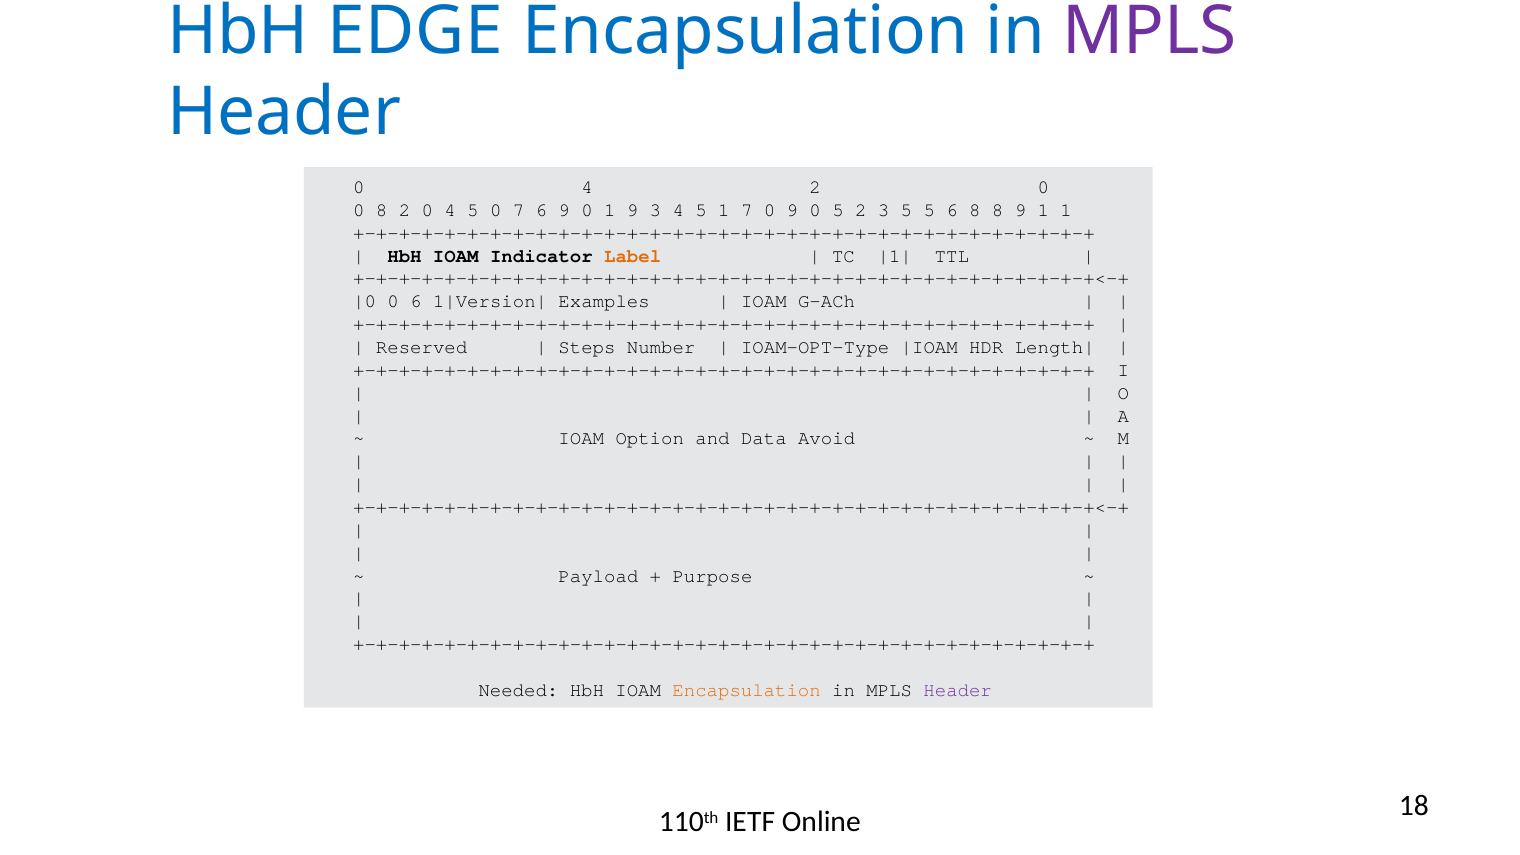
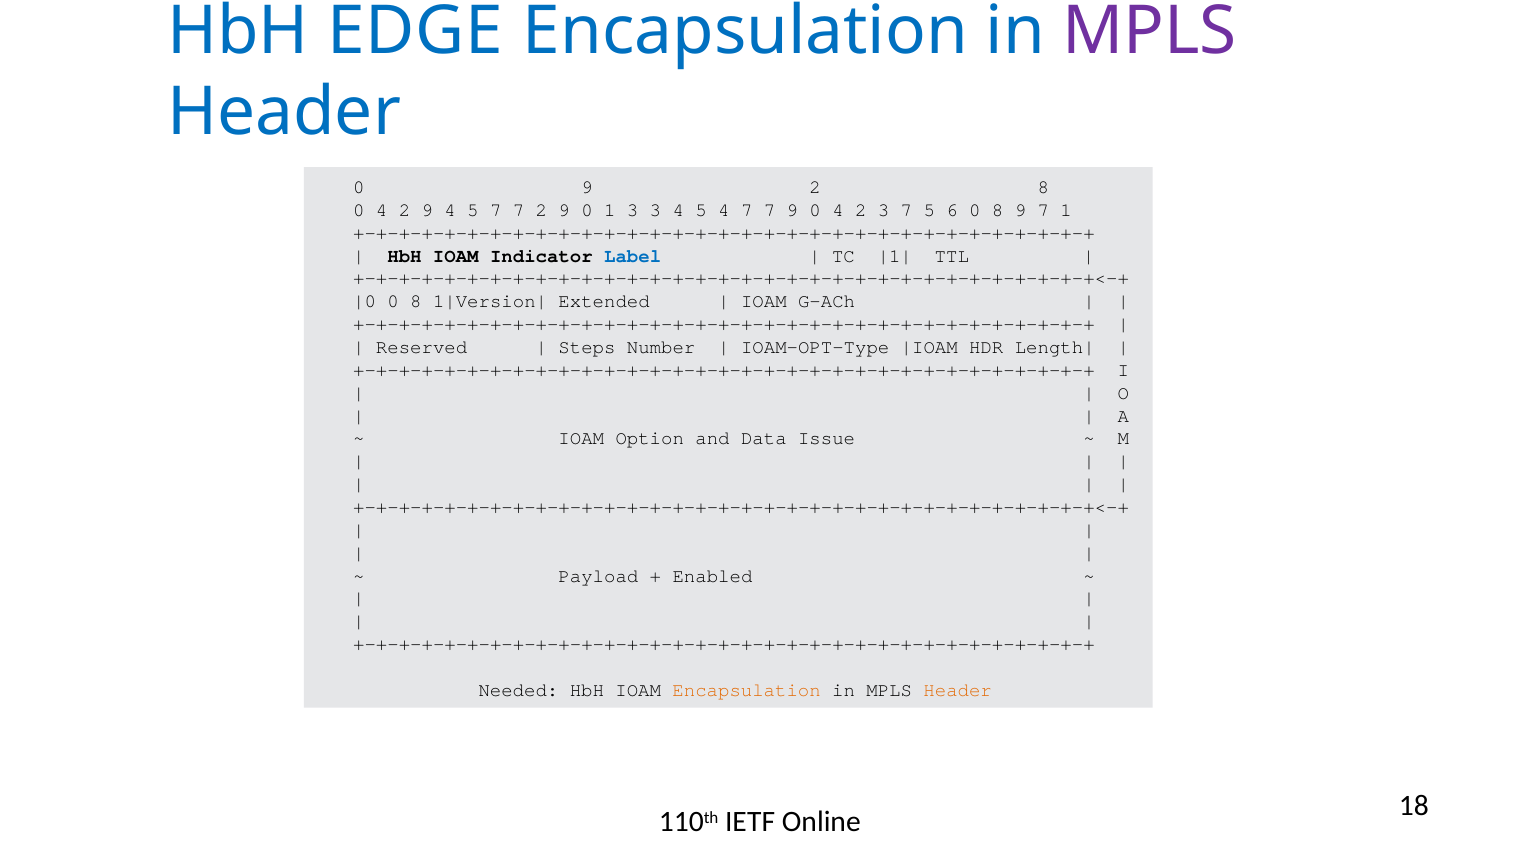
4: 4 -> 9 (587, 187)
0: 0 -> 8 (1043, 187)
8: 8 -> 4 (382, 210)
0: 0 -> 9 (427, 210)
5 0: 0 -> 7 (496, 210)
7 6: 6 -> 2 (541, 210)
1 9: 9 -> 3 (633, 210)
5 1: 1 -> 4 (724, 210)
0: 0 -> 7 (770, 210)
9 0 5: 5 -> 4 (838, 210)
3 5: 5 -> 7 (906, 210)
6 8: 8 -> 0 (975, 210)
9 1: 1 -> 7 (1043, 210)
Label colour: orange -> blue (633, 256)
6: 6 -> 8 (416, 302)
Examples: Examples -> Extended (604, 302)
Avoid: Avoid -> Issue (827, 439)
Purpose: Purpose -> Enabled (712, 576)
Header colour: purple -> orange (958, 690)
